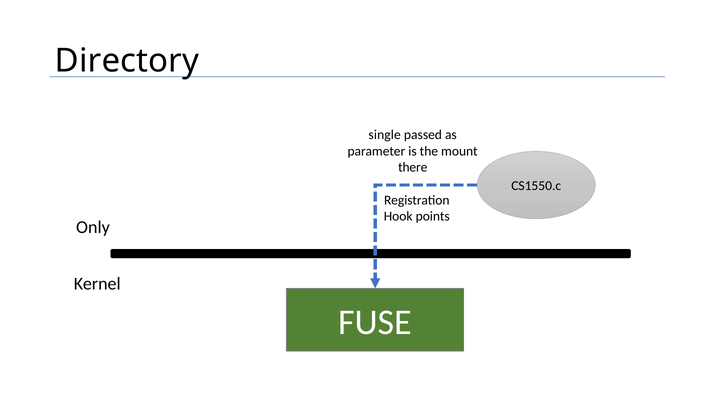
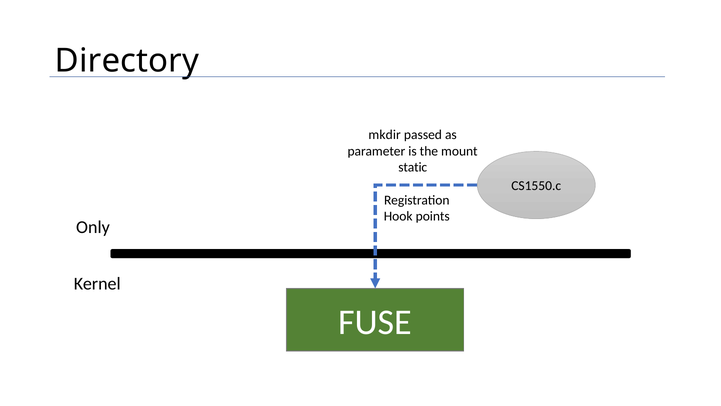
single: single -> mkdir (385, 135)
there: there -> static (413, 167)
